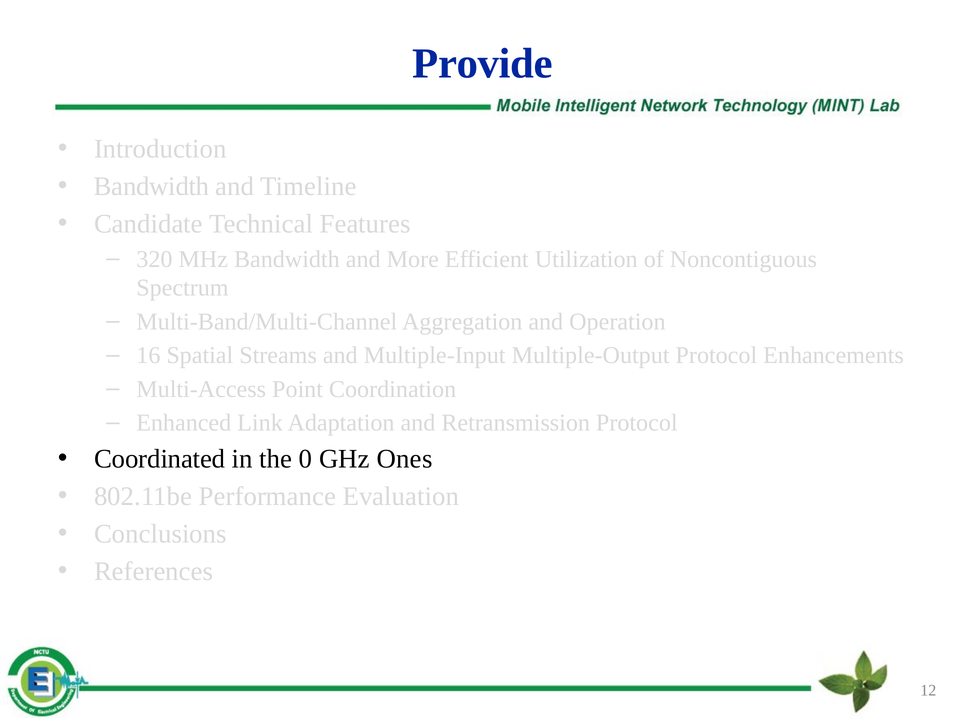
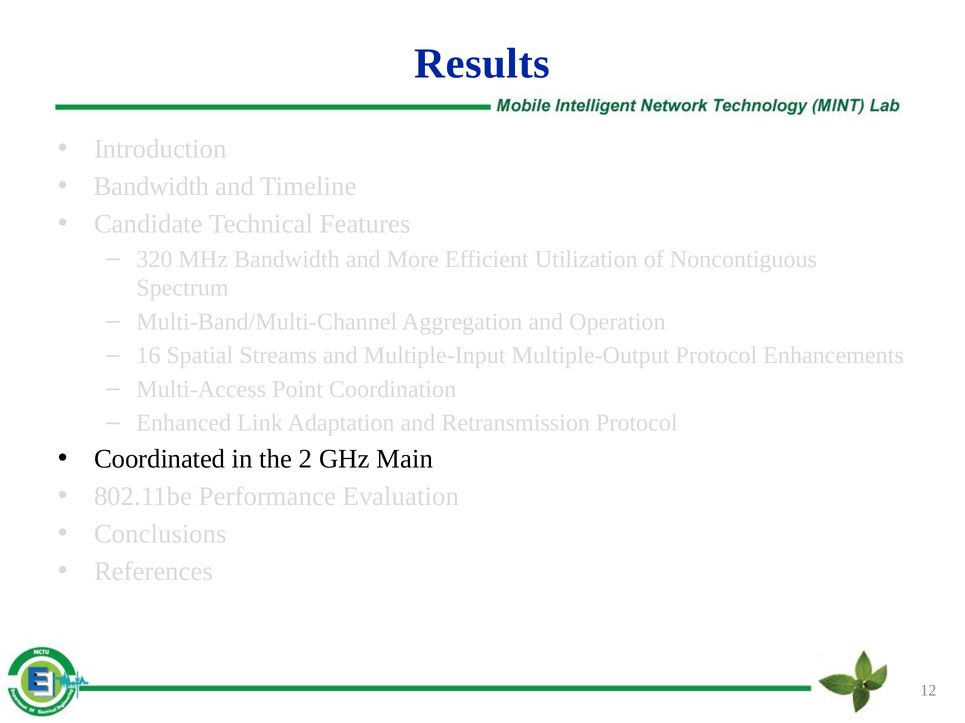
Provide: Provide -> Results (482, 64)
0: 0 -> 2 (306, 460)
Ones: Ones -> Main (405, 460)
